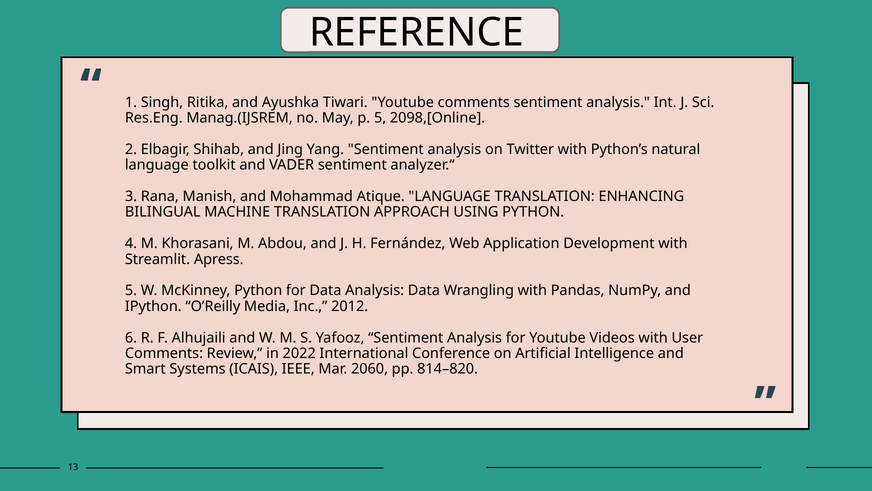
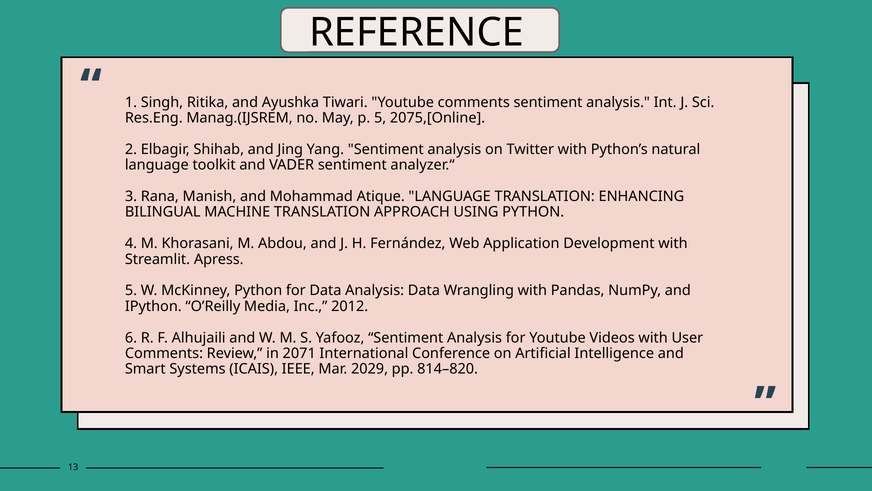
2098,[Online: 2098,[Online -> 2075,[Online (438, 118)
2022: 2022 -> 2071 (299, 353)
2060: 2060 -> 2029 (370, 369)
